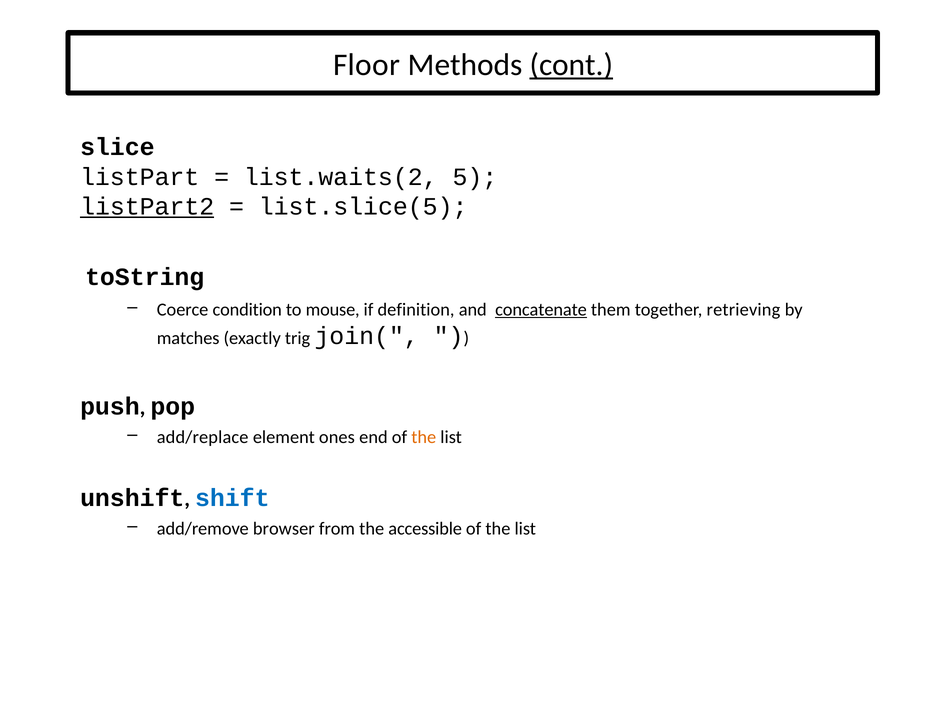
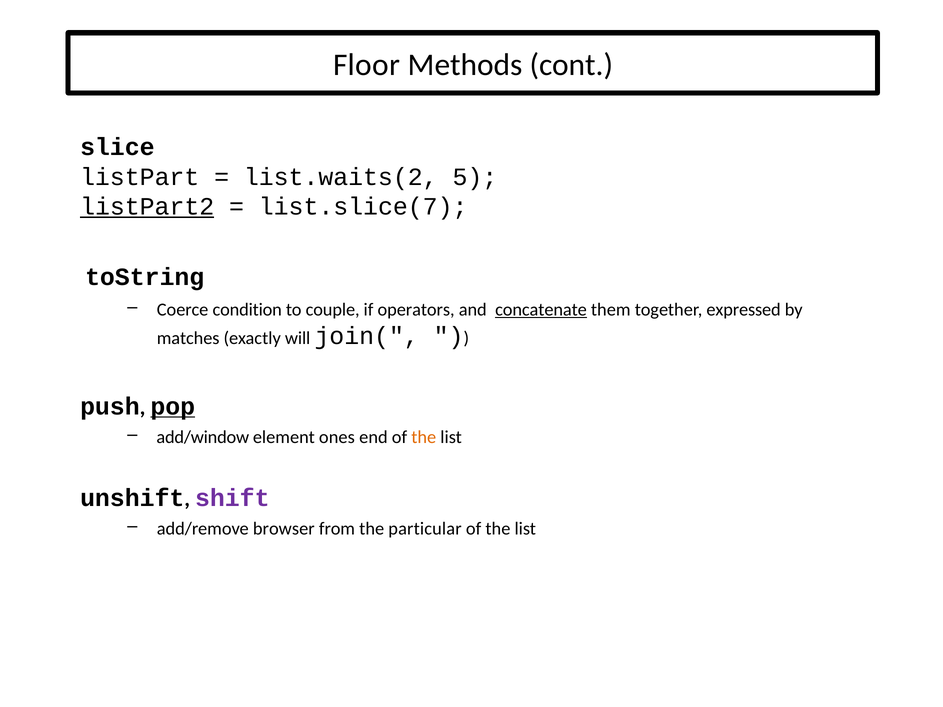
cont underline: present -> none (571, 65)
list.slice(5: list.slice(5 -> list.slice(7 (363, 207)
mouse: mouse -> couple (333, 310)
definition: definition -> operators (416, 310)
retrieving: retrieving -> expressed (744, 310)
trig: trig -> will (298, 338)
pop underline: none -> present (173, 406)
add/replace: add/replace -> add/window (203, 437)
shift colour: blue -> purple (232, 498)
accessible: accessible -> particular (425, 529)
